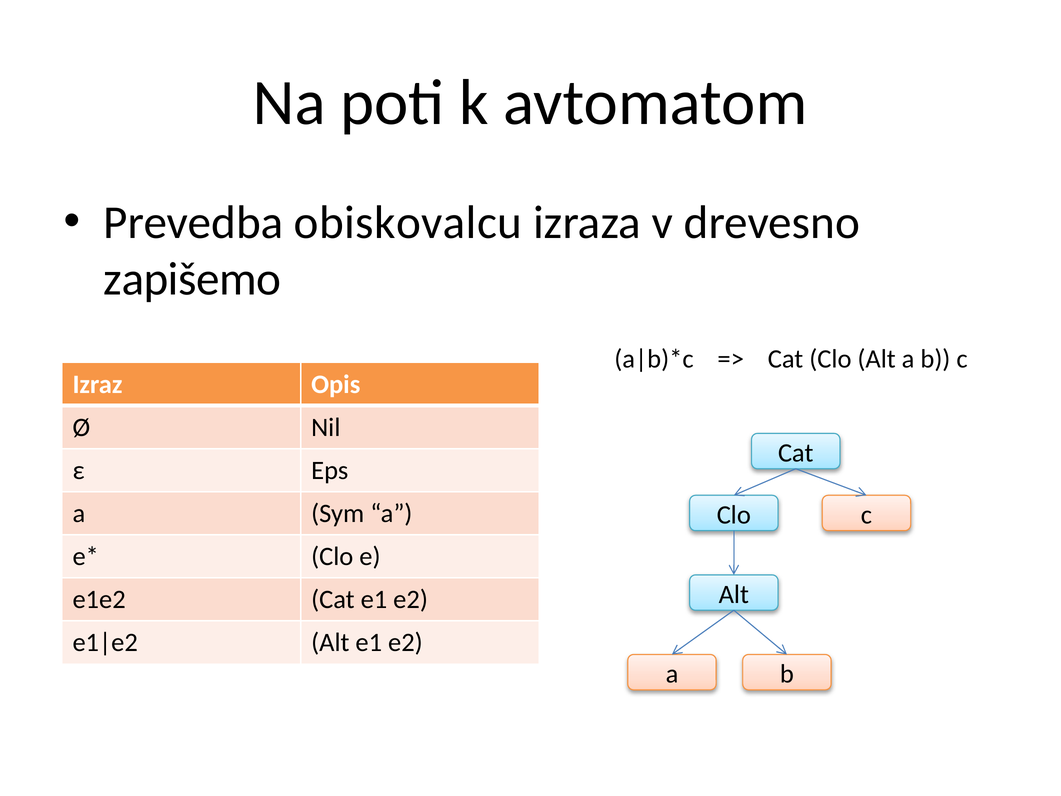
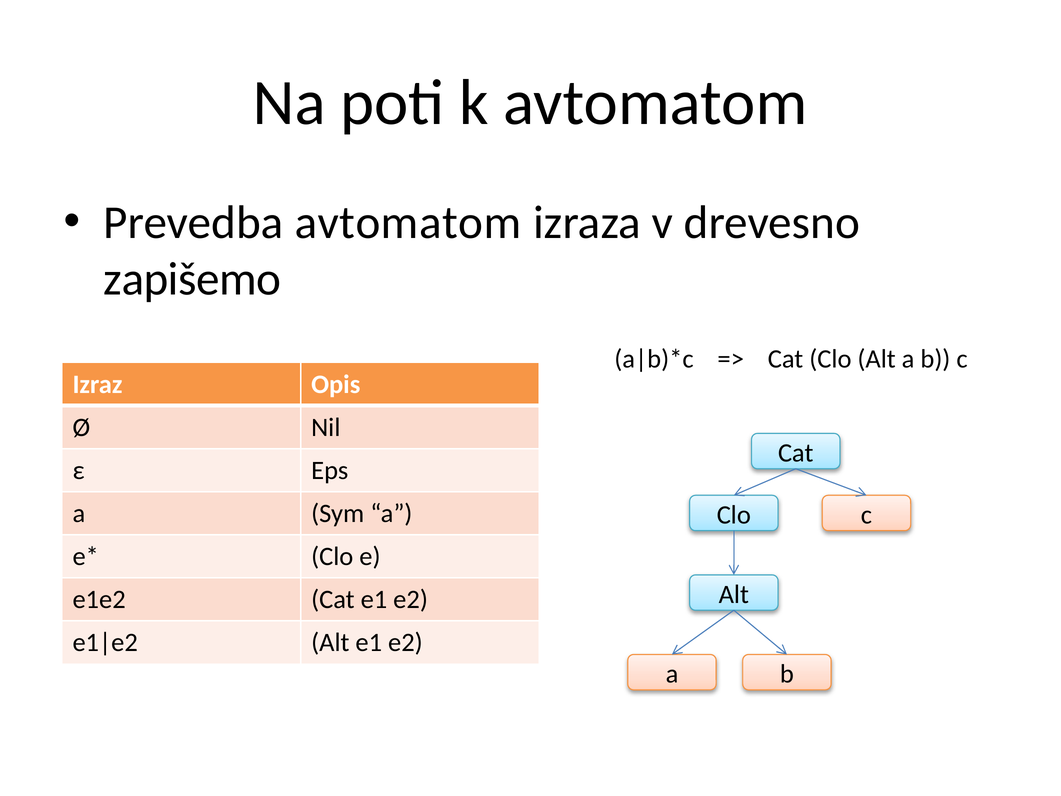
Prevedba obiskovalcu: obiskovalcu -> avtomatom (408, 223)
